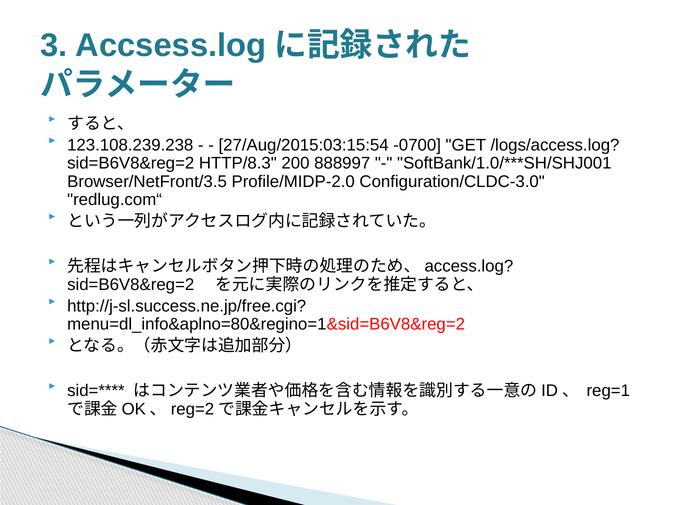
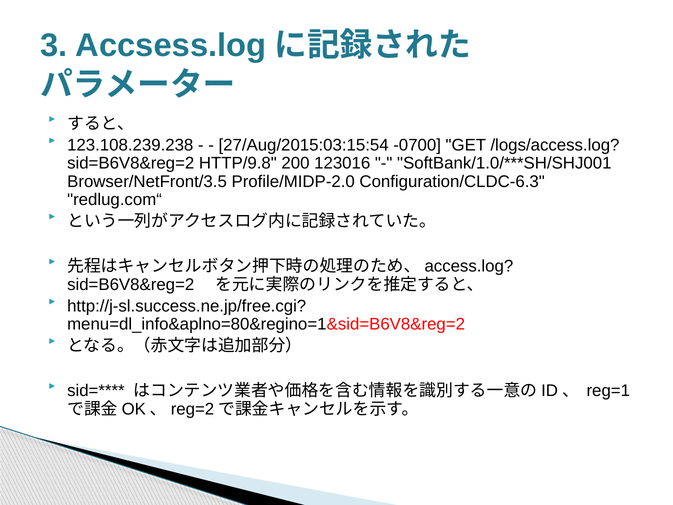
HTTP/8.3: HTTP/8.3 -> HTTP/9.8 (238, 163)
888997: 888997 -> 123016 (342, 163)
Configuration/CLDC-3.0: Configuration/CLDC-3.0 -> Configuration/CLDC-6.3 (452, 181)
